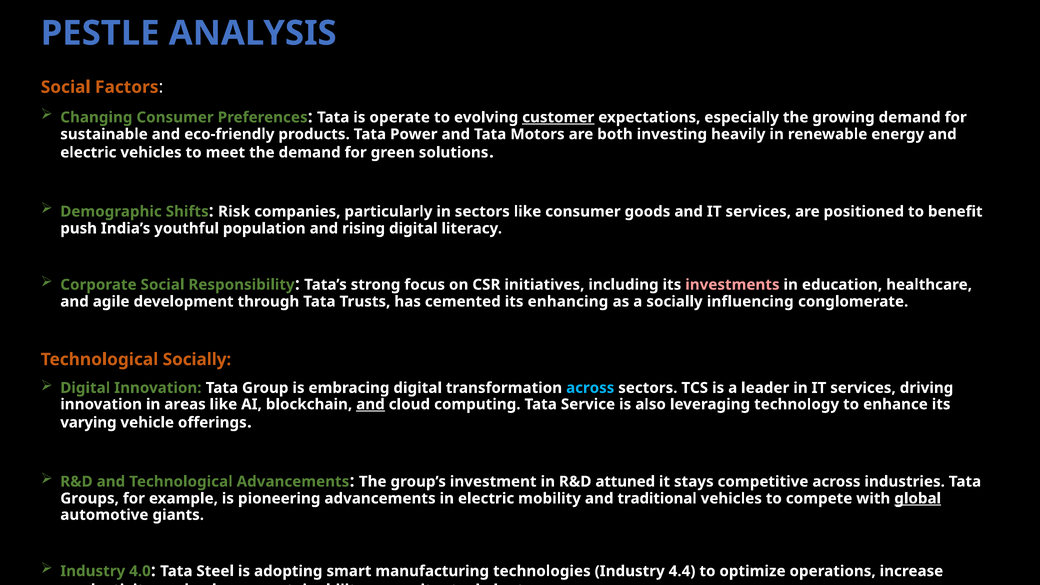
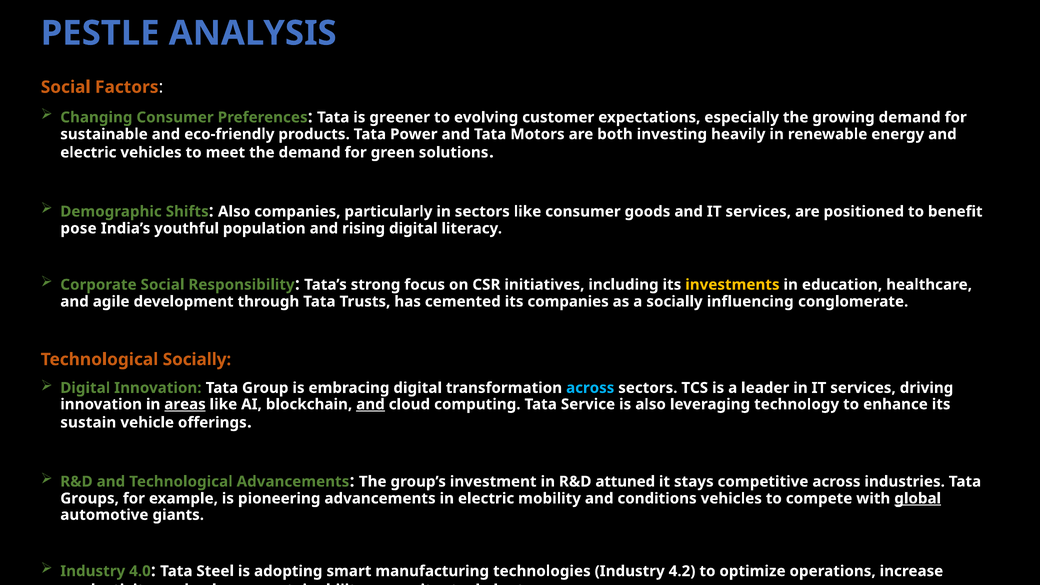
operate: operate -> greener (400, 117)
customer underline: present -> none (558, 117)
Shifts Risk: Risk -> Also (234, 212)
push: push -> pose (79, 228)
investments colour: pink -> yellow (732, 285)
its enhancing: enhancing -> companies (568, 302)
areas underline: none -> present (185, 404)
varying: varying -> sustain (88, 423)
traditional: traditional -> conditions (657, 498)
4.4: 4.4 -> 4.2 (682, 571)
